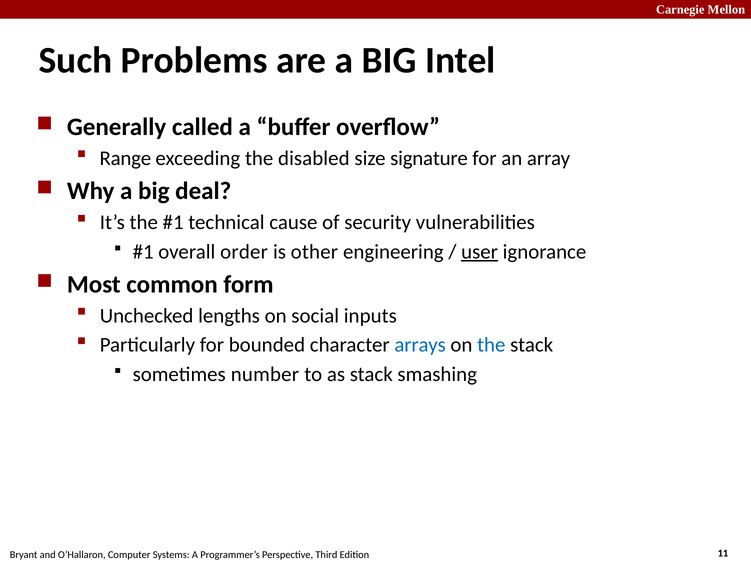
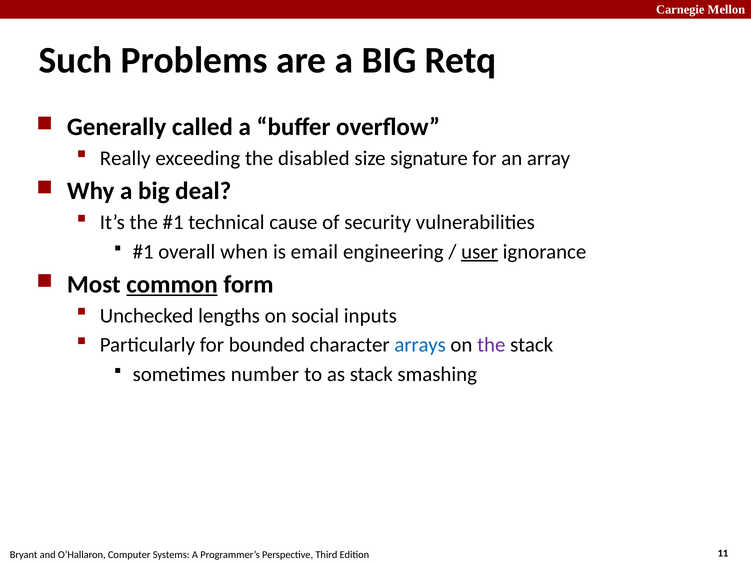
Intel: Intel -> Retq (461, 60)
Range: Range -> Really (125, 158)
order: order -> when (244, 252)
other: other -> email (314, 252)
common underline: none -> present (172, 285)
the colour: blue -> purple (491, 345)
